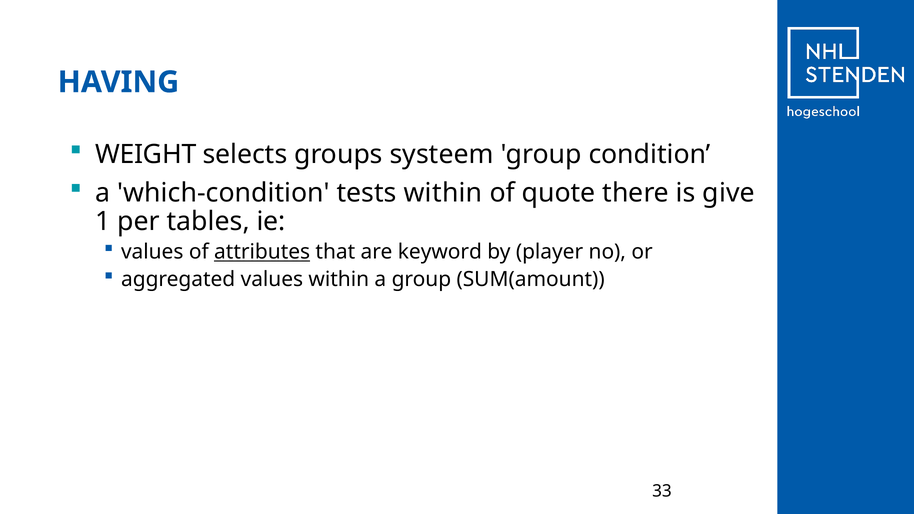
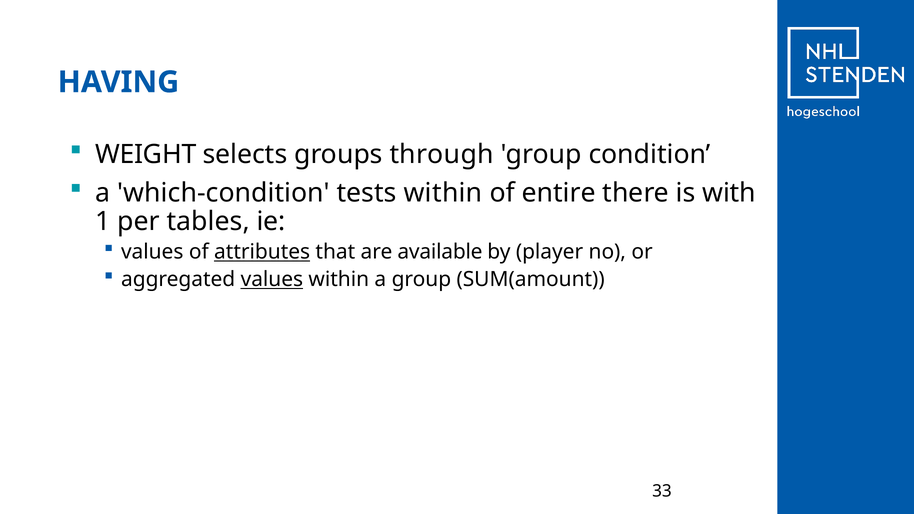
systeem: systeem -> through (442, 155)
quote: quote -> entire (559, 193)
give: give -> with (729, 193)
keyword: keyword -> available (440, 252)
values underline: none -> present (272, 279)
